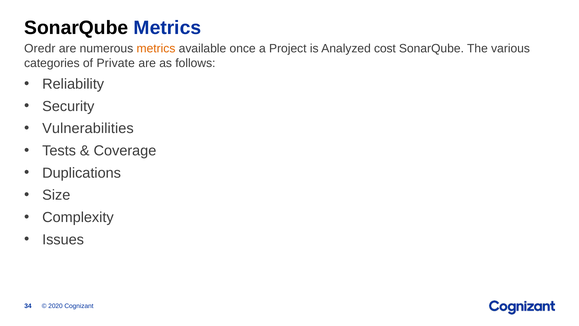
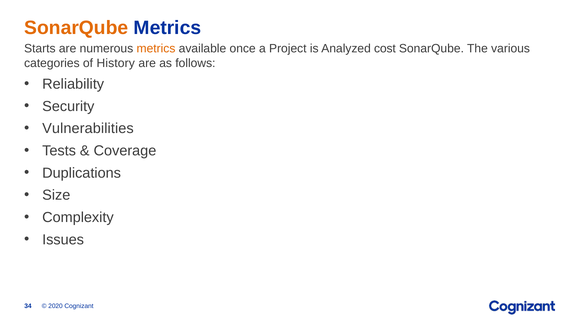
SonarQube colour: black -> orange (76, 28)
Oredr: Oredr -> Starts (40, 49)
Private: Private -> History (116, 63)
